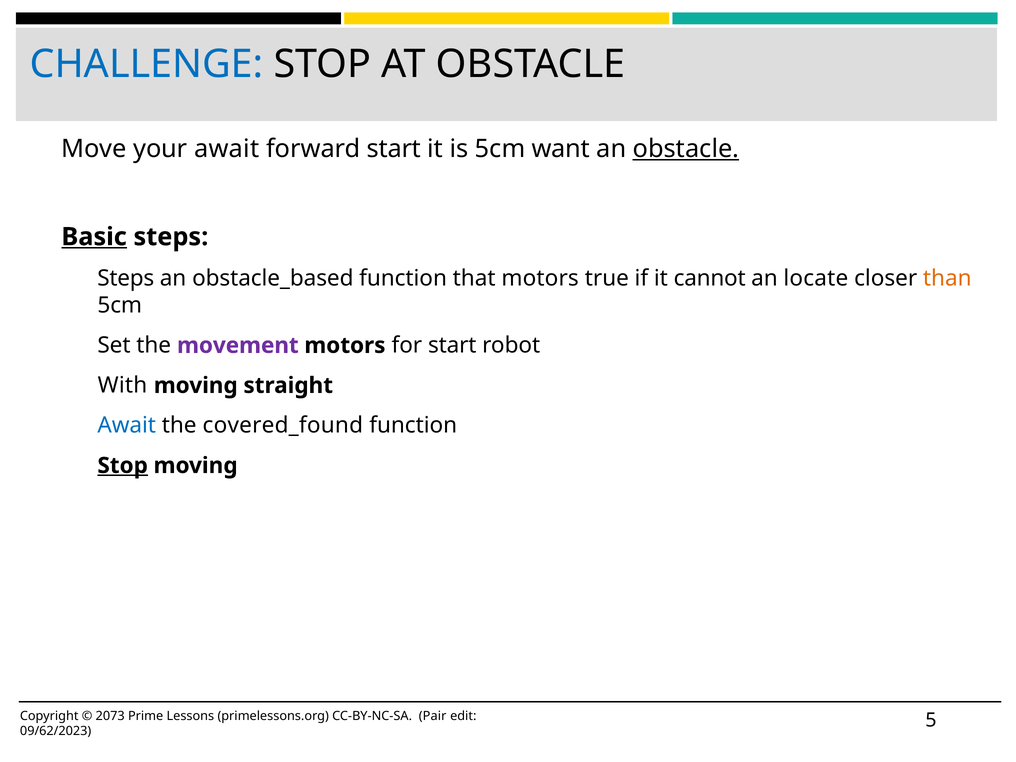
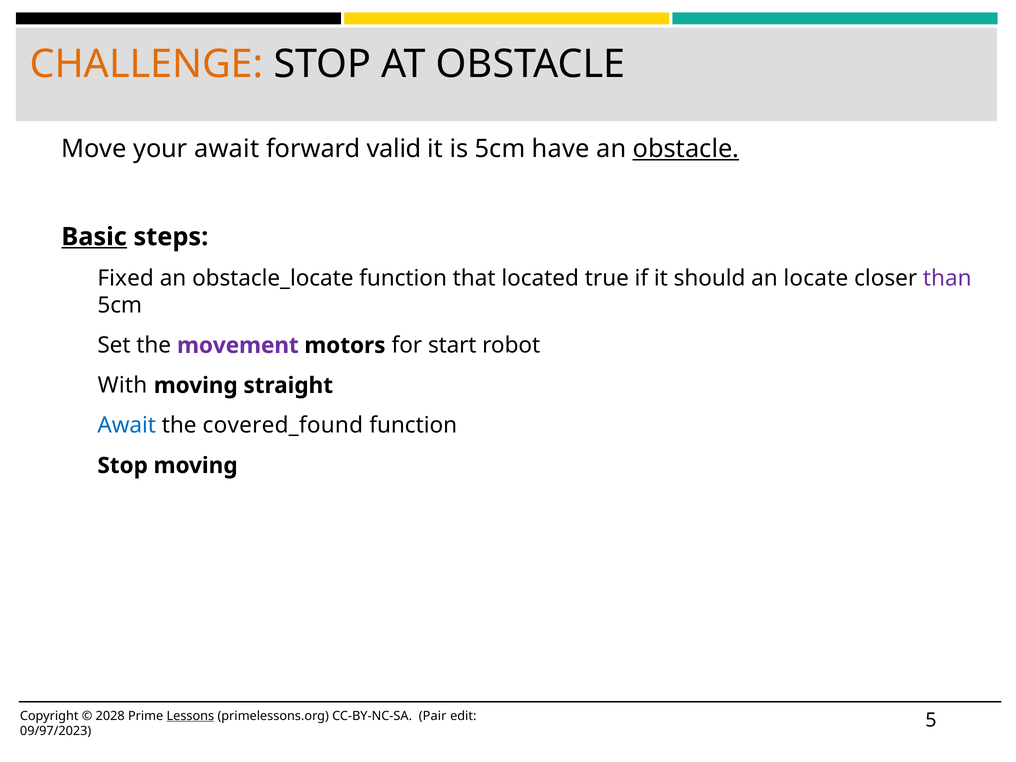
CHALLENGE colour: blue -> orange (147, 64)
forward start: start -> valid (394, 149)
want: want -> have (561, 149)
Steps: Steps -> Fixed (126, 278)
obstacle_based: obstacle_based -> obstacle_locate (273, 278)
that motors: motors -> located (540, 278)
cannot: cannot -> should (710, 278)
than colour: orange -> purple (947, 278)
Stop underline: present -> none (123, 466)
2073: 2073 -> 2028 (110, 716)
Lessons underline: none -> present (190, 716)
09/62/2023: 09/62/2023 -> 09/97/2023 (56, 731)
